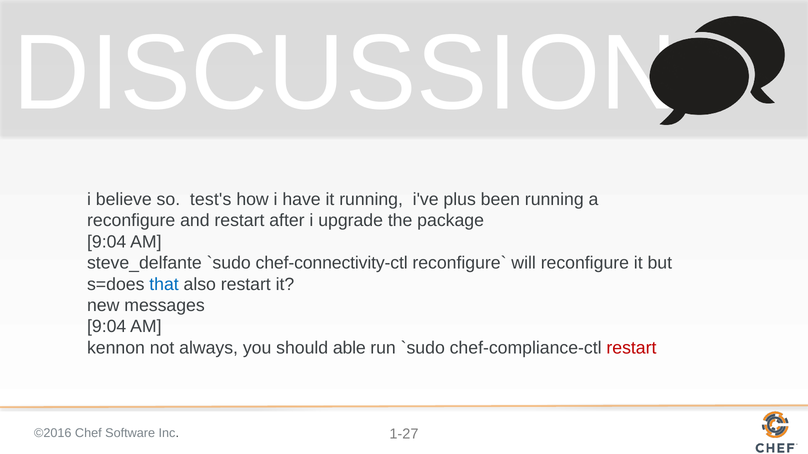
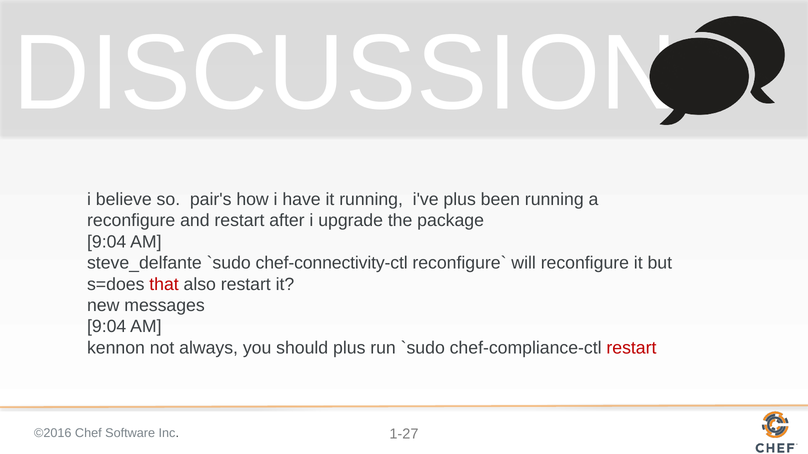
test's: test's -> pair's (211, 200)
that colour: blue -> red (164, 285)
should able: able -> plus (349, 348)
